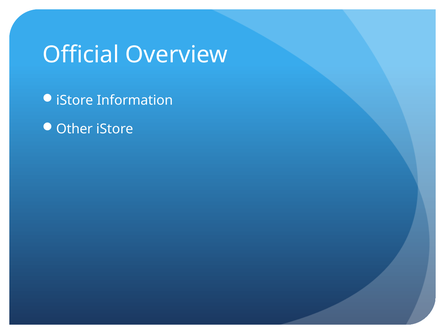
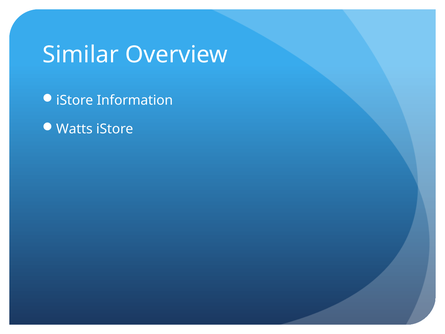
Official: Official -> Similar (81, 55)
Other: Other -> Watts (74, 129)
